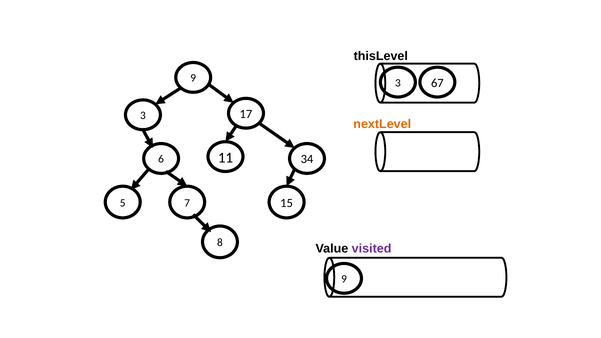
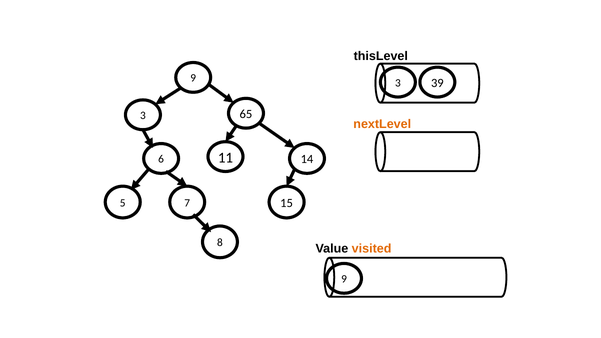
67: 67 -> 39 (437, 83)
17: 17 -> 65 (246, 114)
34: 34 -> 14 (307, 159)
visited colour: purple -> orange (372, 249)
